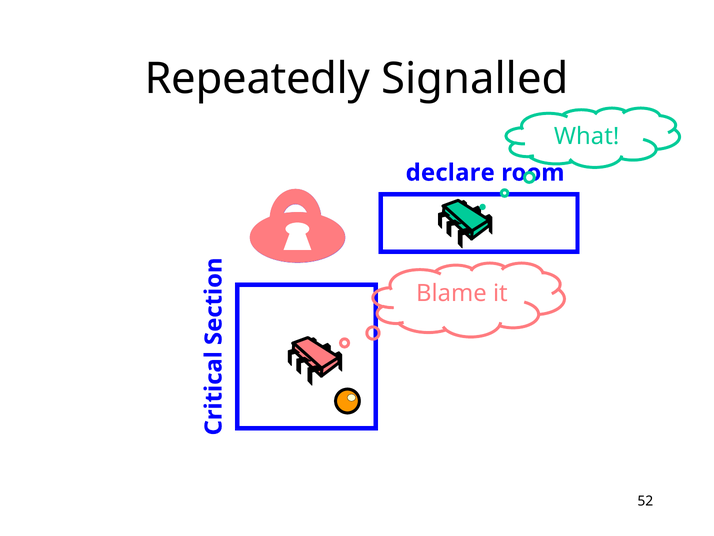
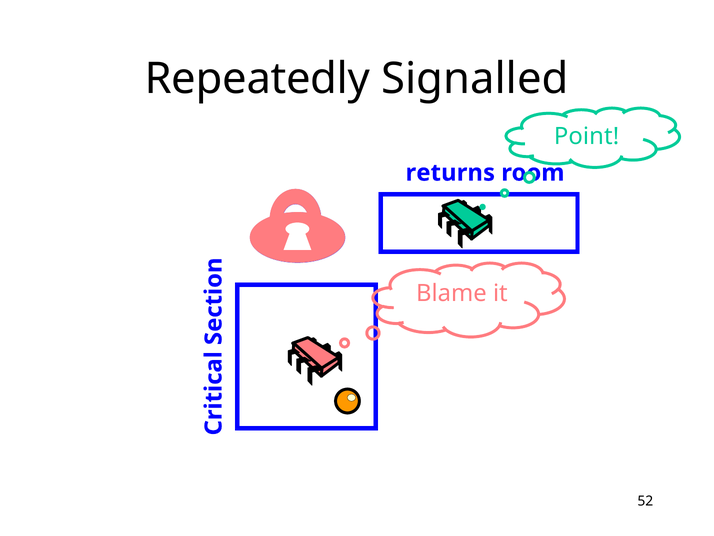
What: What -> Point (587, 136)
declare: declare -> returns (450, 173)
